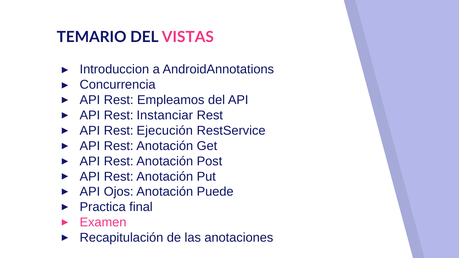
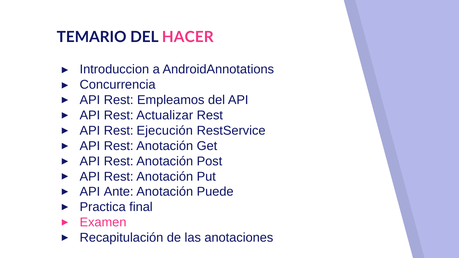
VISTAS: VISTAS -> HACER (188, 37)
Instanciar: Instanciar -> Actualizar (165, 115)
Ojos: Ojos -> Ante (119, 192)
